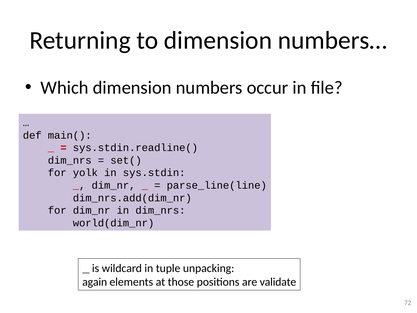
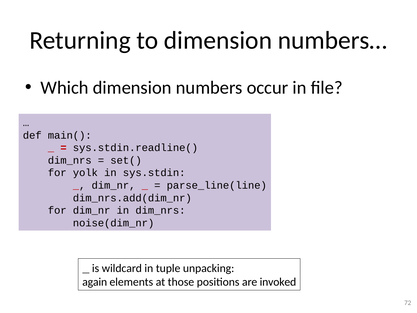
world(dim_nr: world(dim_nr -> noise(dim_nr (114, 223)
validate: validate -> invoked (278, 282)
